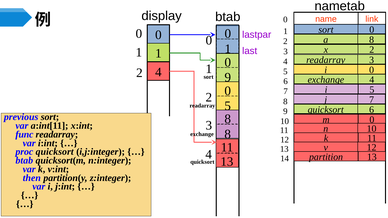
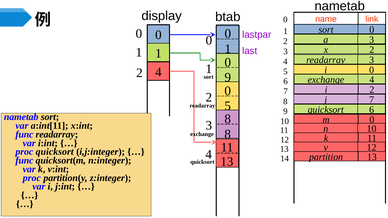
2 8: 8 -> 3 (372, 40)
7 5: 5 -> 2 (372, 90)
previous: previous -> nametab (21, 117)
btab: btab -> func (24, 161)
then: then -> proc (32, 178)
